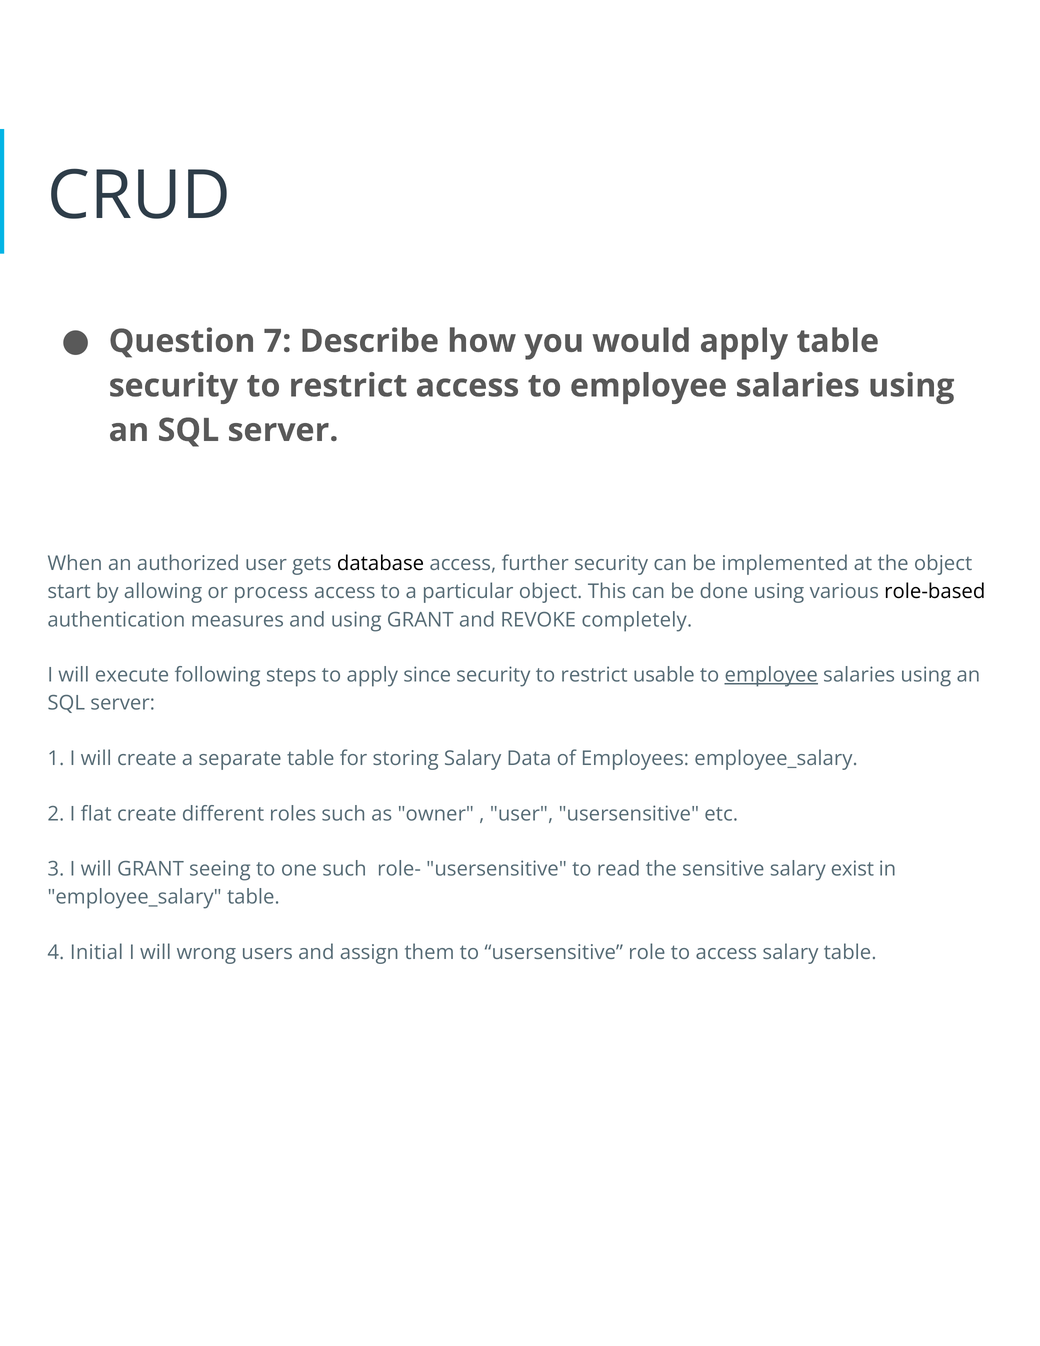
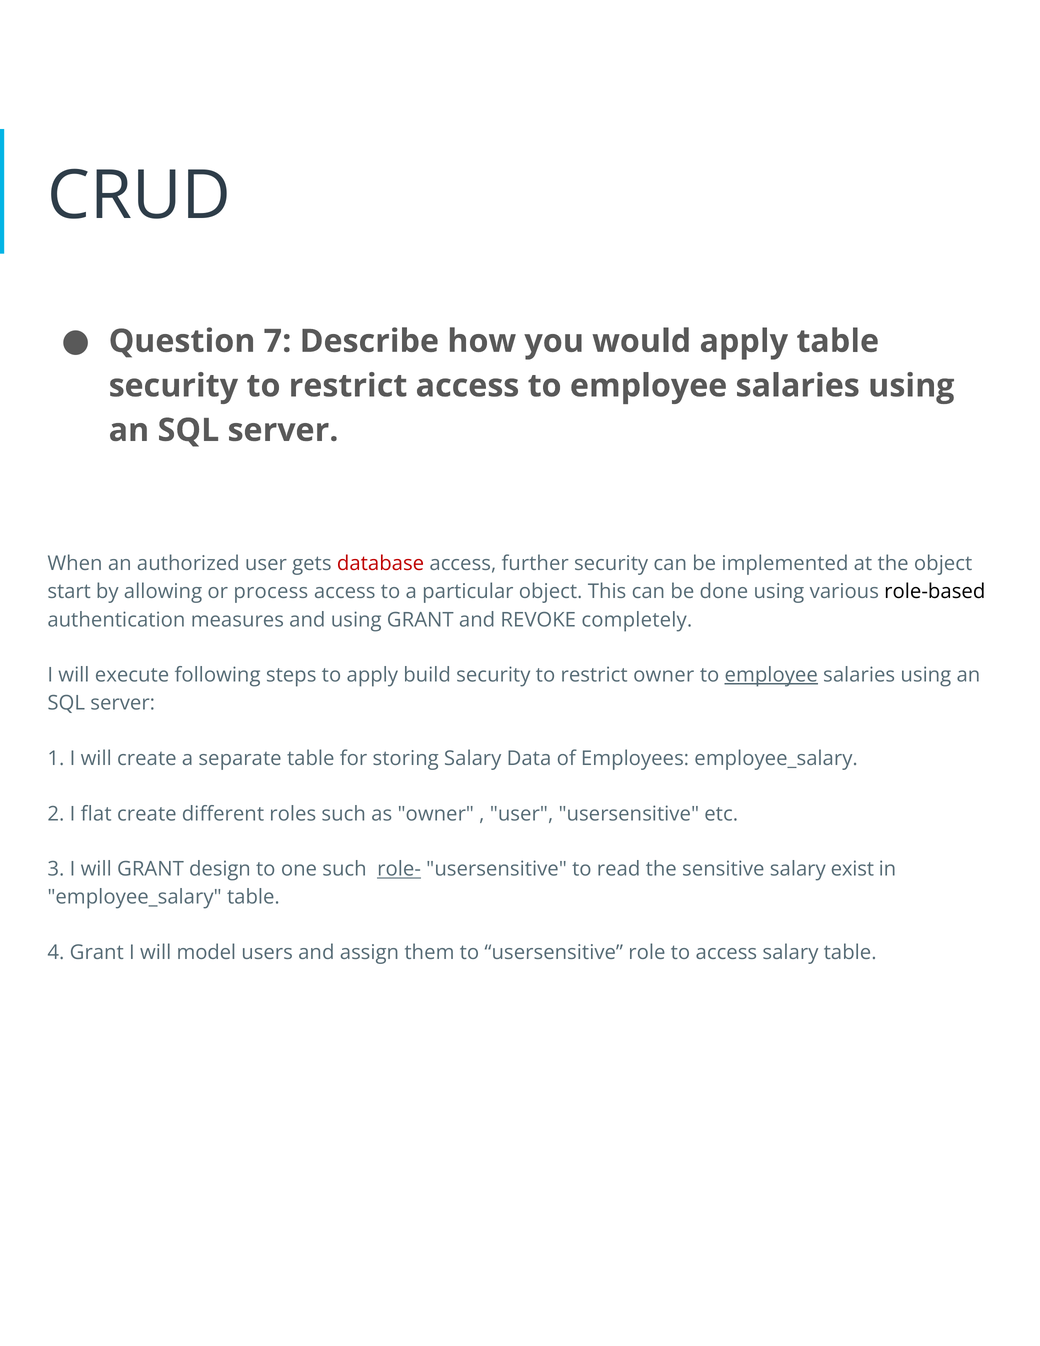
database colour: black -> red (381, 563)
since: since -> build (427, 675)
restrict usable: usable -> owner (664, 675)
seeing: seeing -> design (220, 869)
role- underline: none -> present (399, 869)
4 Initial: Initial -> Grant (97, 952)
wrong: wrong -> model (206, 952)
